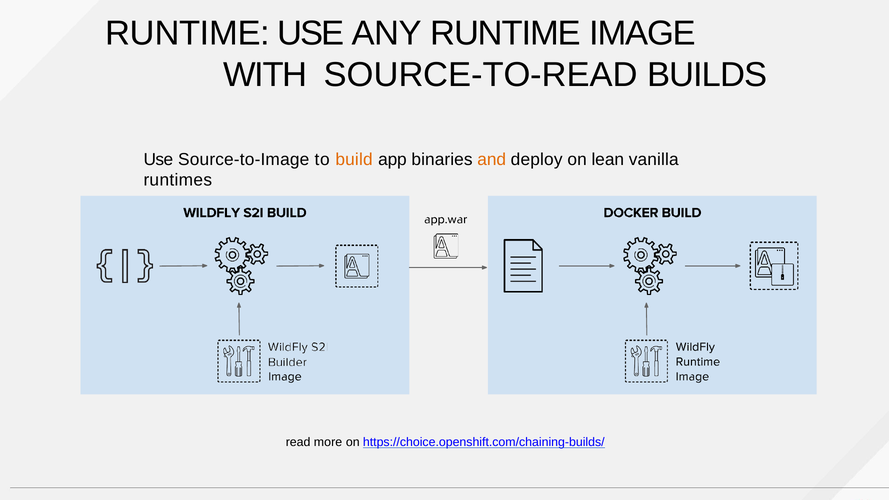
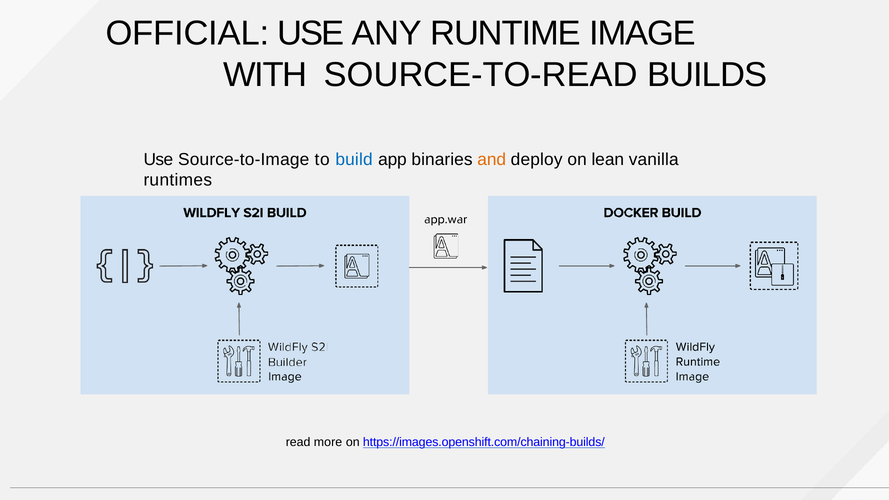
RUNTIME: RUNTIME -> OFFICIAL (188, 33)
build colour: orange -> blue (354, 159)
https://choice.openshift.com/chaining-builds/: https://choice.openshift.com/chaining-builds/ -> https://images.openshift.com/chaining-builds/ (484, 442)
